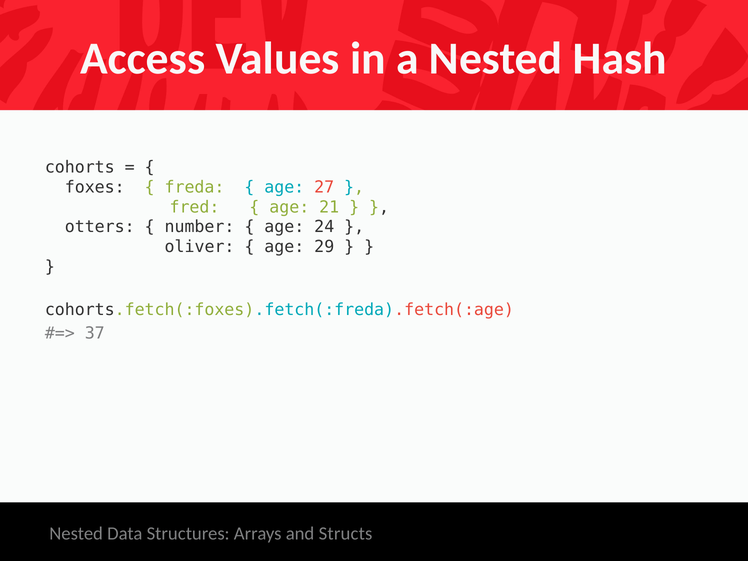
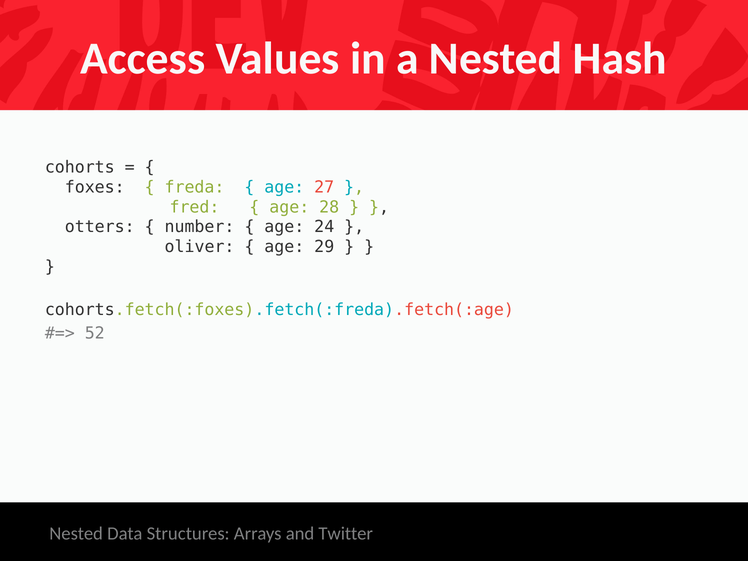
21: 21 -> 28 (329, 207)
37: 37 -> 52 (95, 333)
Structs: Structs -> Twitter (346, 534)
